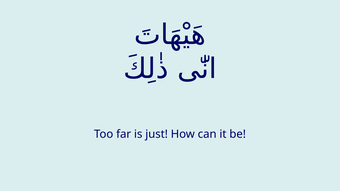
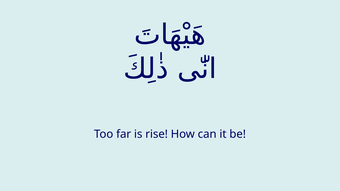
just: just -> rise (157, 134)
